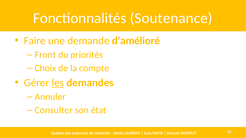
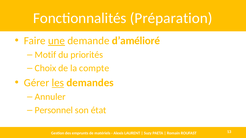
Soutenance: Soutenance -> Préparation (171, 18)
une underline: none -> present (57, 41)
Front: Front -> Motif (45, 55)
Consulter: Consulter -> Personnel (54, 110)
